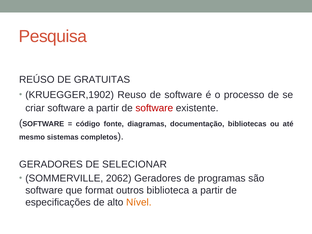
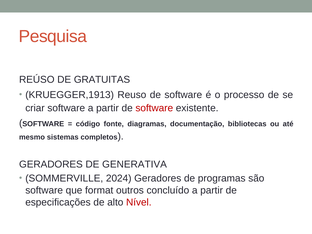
KRUEGGER,1902: KRUEGGER,1902 -> KRUEGGER,1913 (70, 95)
SELECIONAR: SELECIONAR -> GENERATIVA (135, 164)
2062: 2062 -> 2024 (119, 178)
biblioteca: biblioteca -> concluído (168, 190)
Nível colour: orange -> red (139, 202)
